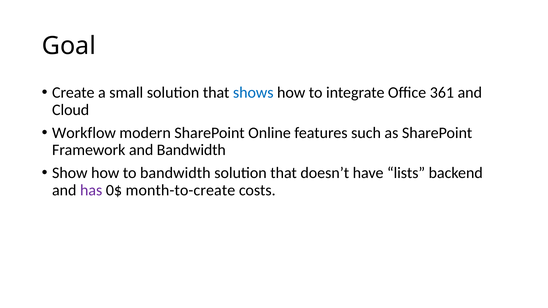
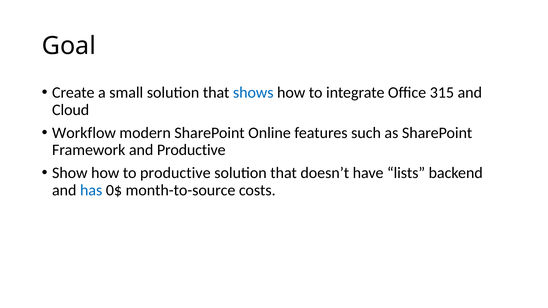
361: 361 -> 315 (442, 93)
and Bandwidth: Bandwidth -> Productive (191, 150)
to bandwidth: bandwidth -> productive (175, 173)
has colour: purple -> blue (91, 190)
month-to-create: month-to-create -> month-to-source (181, 190)
